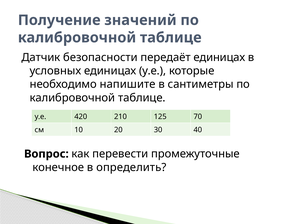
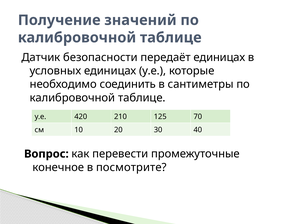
напишите: напишите -> соединить (128, 84)
определить: определить -> посмотрите (131, 167)
